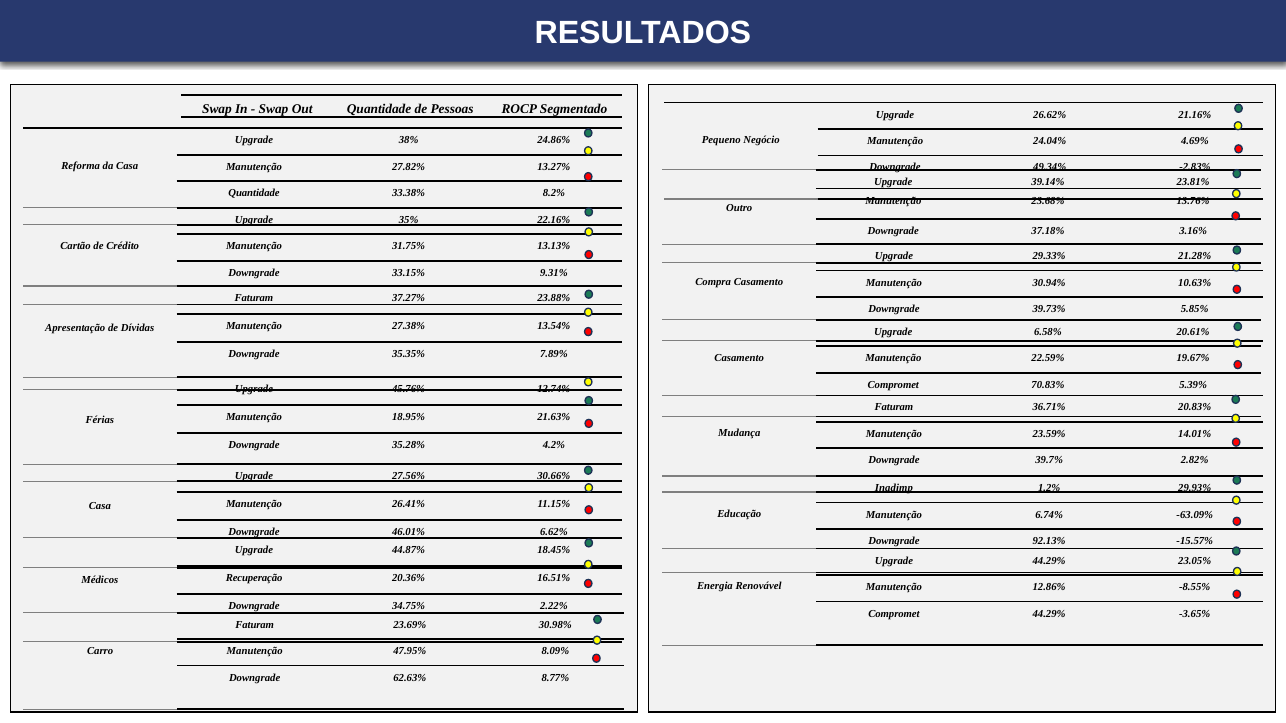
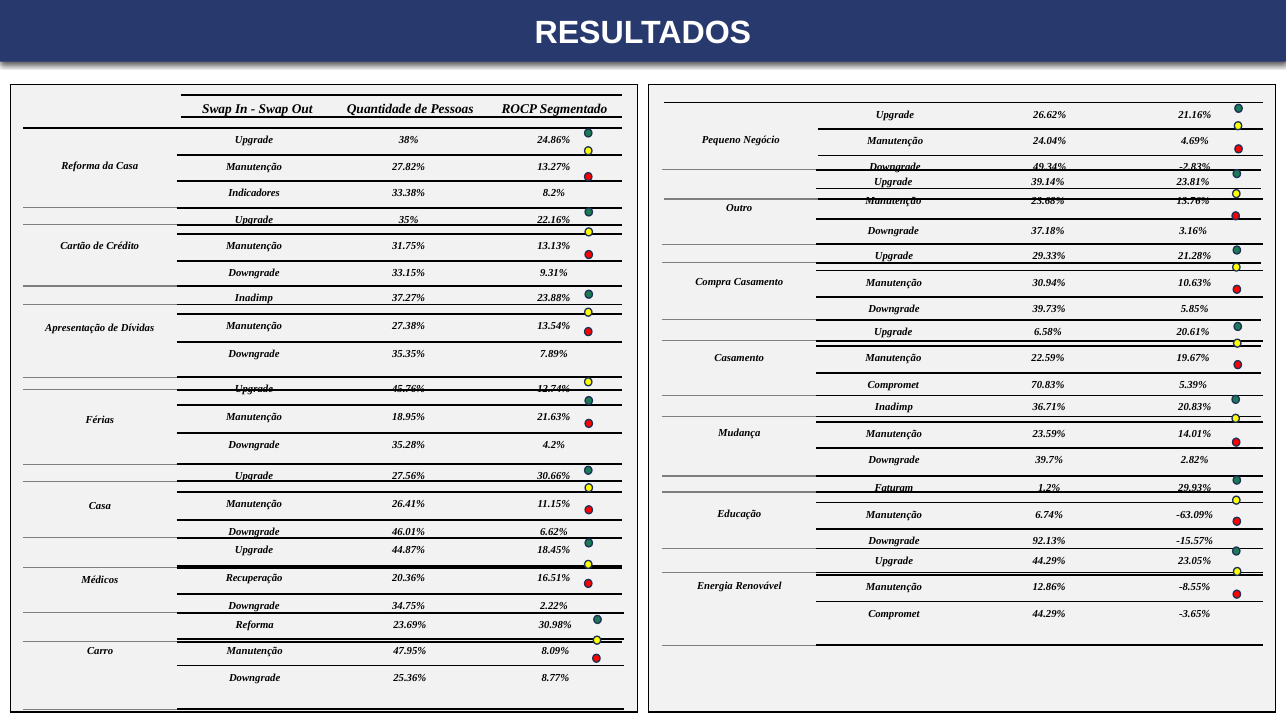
Quantidade: Quantidade -> Indicadores (254, 193)
Faturam: Faturam -> Inadimp (254, 298)
Faturam: Faturam -> Inadimp (894, 408)
Inadimp: Inadimp -> Faturam (894, 488)
Faturam: Faturam -> Reforma (255, 625)
62.63%: 62.63% -> 25.36% (410, 678)
